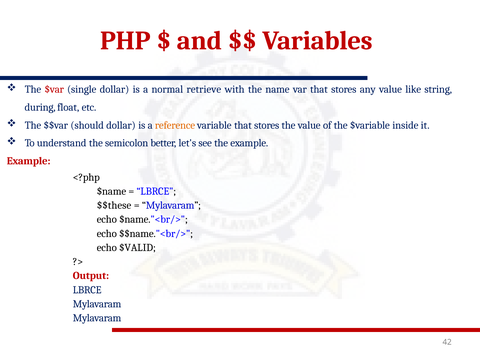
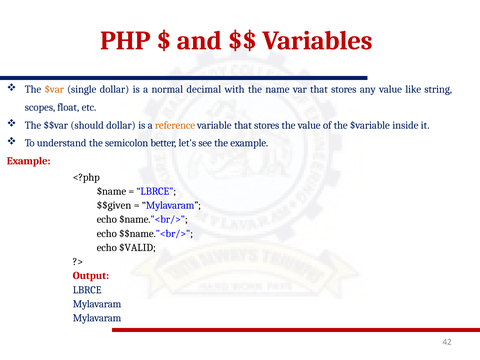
$var colour: red -> orange (54, 89)
retrieve: retrieve -> decimal (204, 89)
during: during -> scopes (40, 107)
$$these: $$these -> $$given (114, 205)
